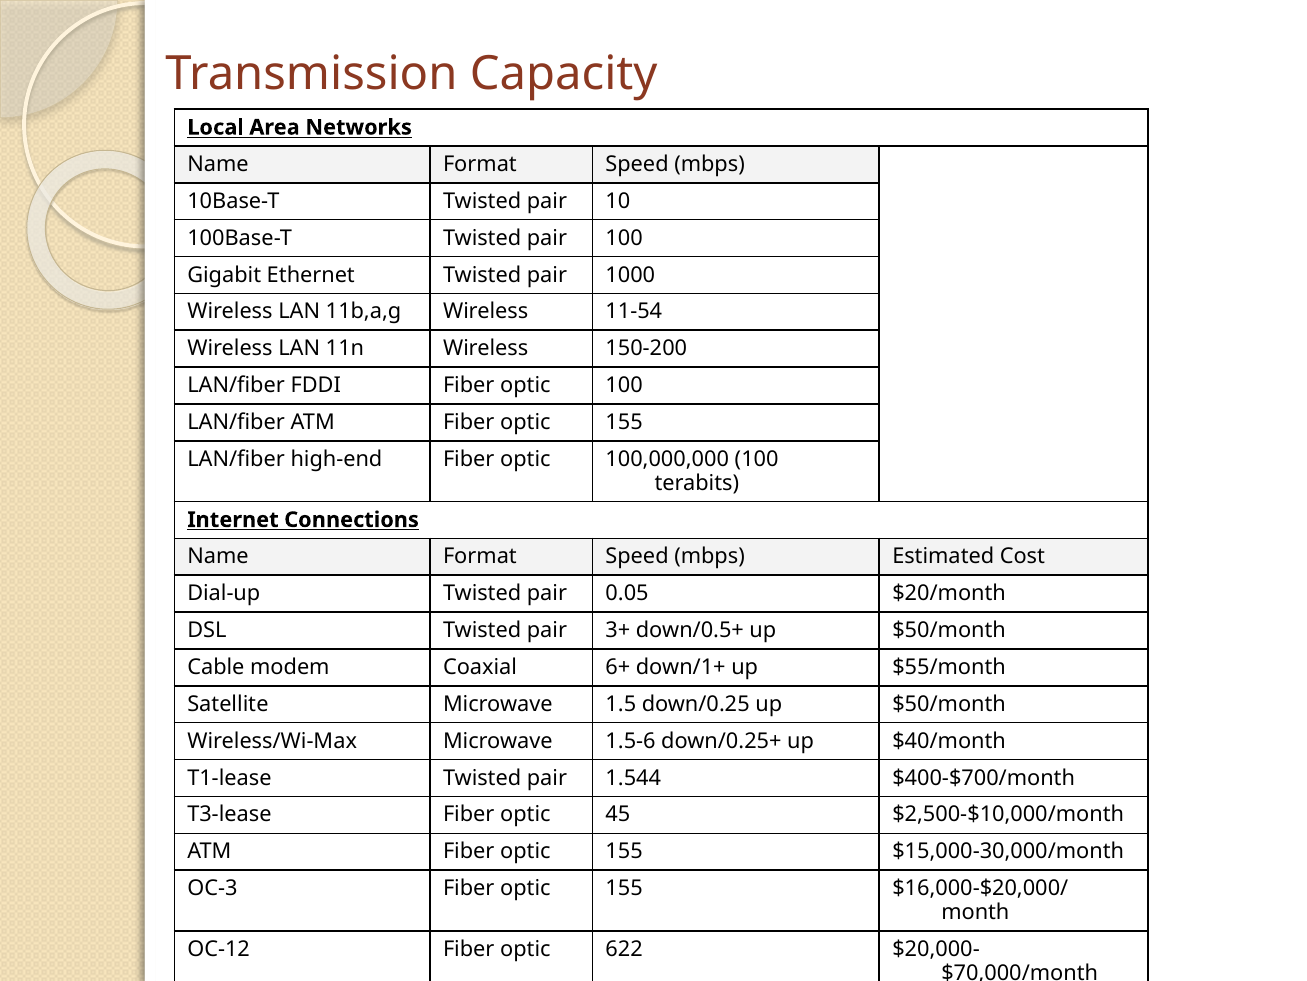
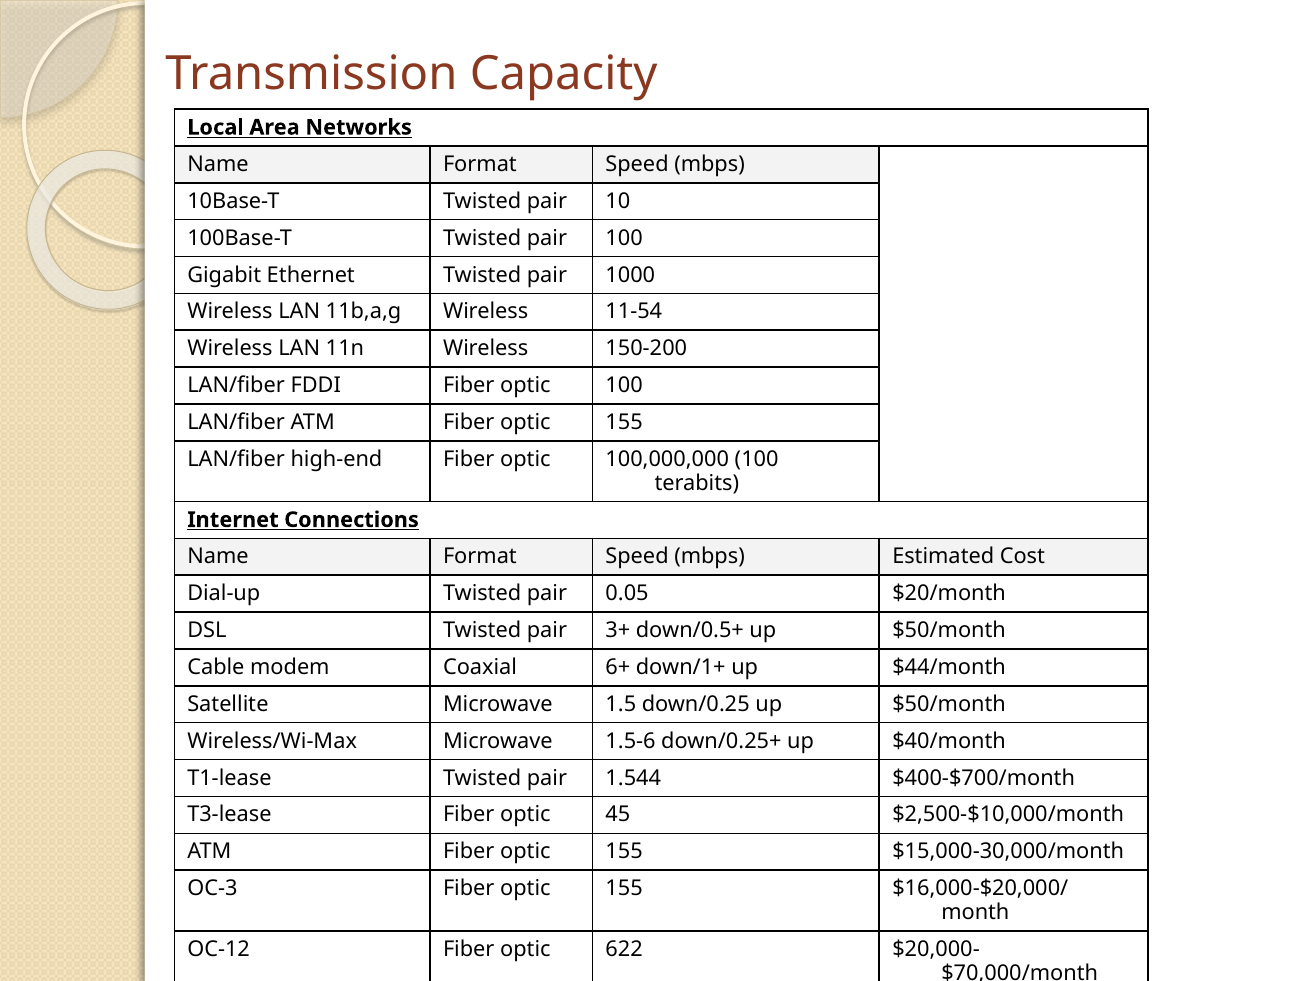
$55/month: $55/month -> $44/month (949, 667)
